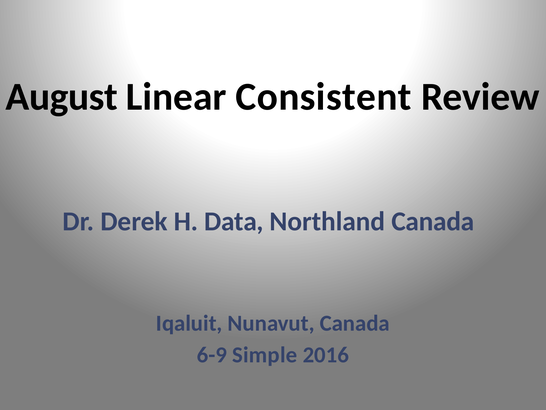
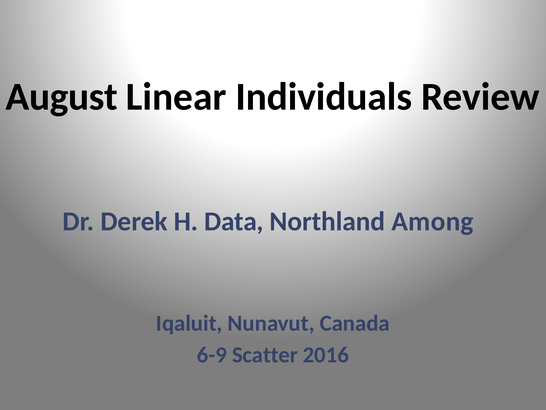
Consistent: Consistent -> Individuals (324, 97)
Northland Canada: Canada -> Among (433, 221)
Simple: Simple -> Scatter (265, 355)
